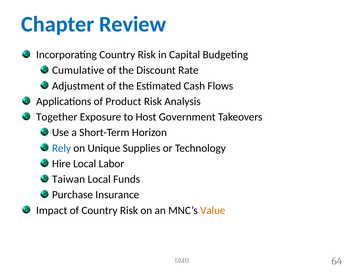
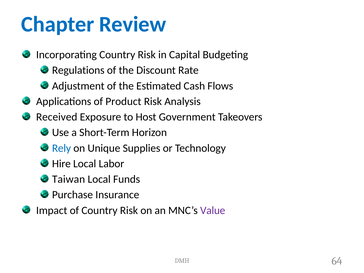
Cumulative: Cumulative -> Regulations (78, 70)
Together: Together -> Received (57, 117)
Value colour: orange -> purple (213, 210)
